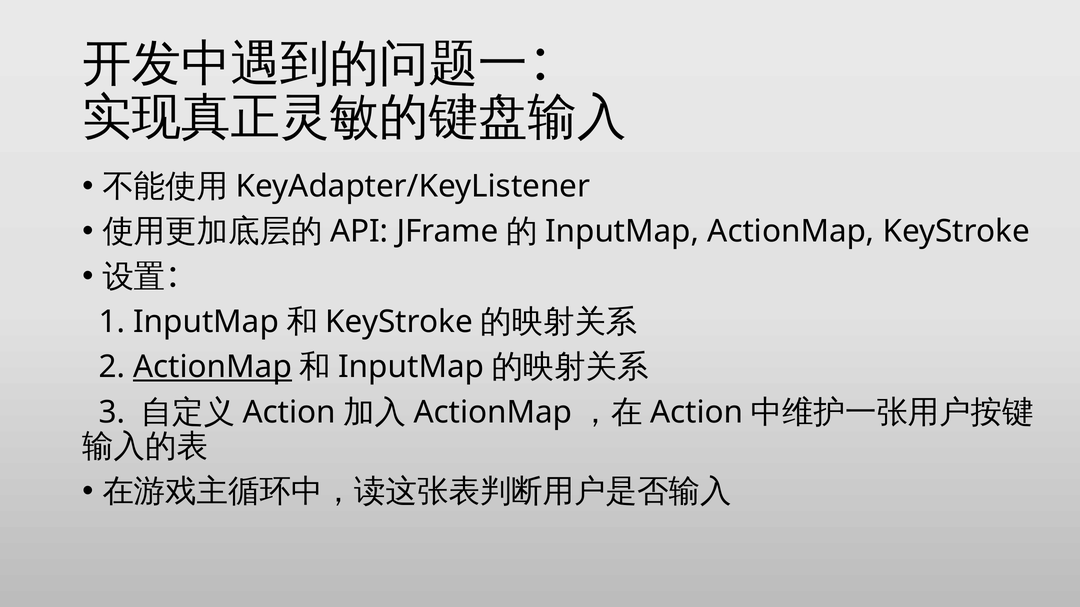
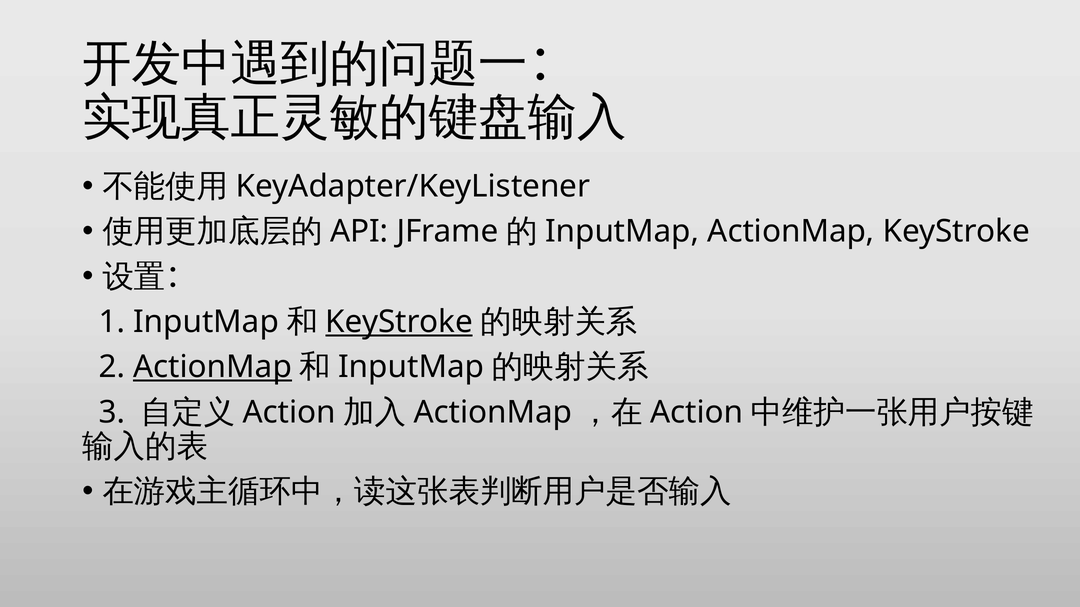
KeyStroke underline: none -> present (399, 322)
